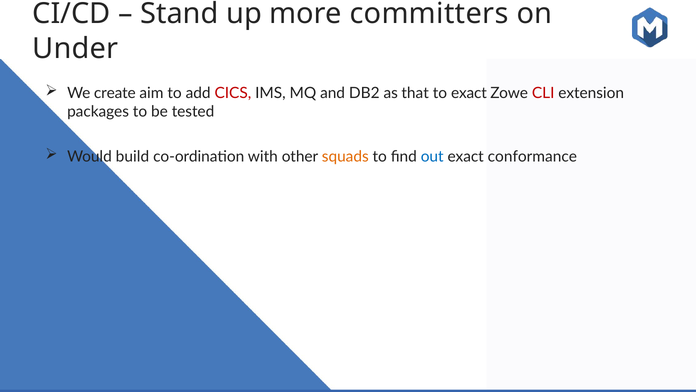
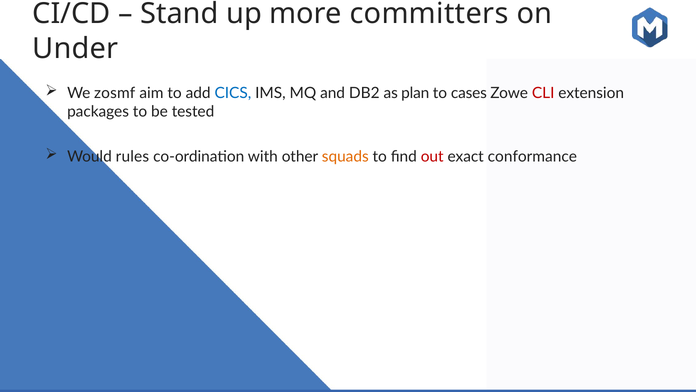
create: create -> zosmf (115, 93)
CICS colour: red -> blue (233, 93)
that: that -> plan (415, 93)
to exact: exact -> cases (469, 93)
build: build -> rules (132, 156)
out colour: blue -> red (432, 156)
